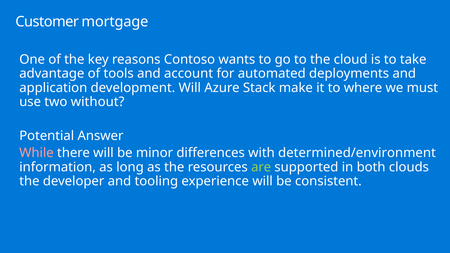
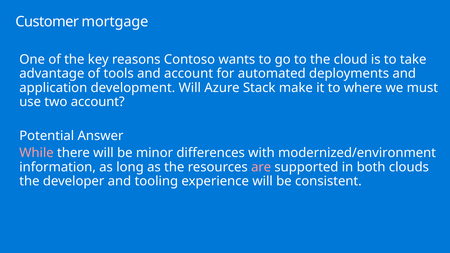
two without: without -> account (98, 102)
determined/environment: determined/environment -> modernized/environment (357, 153)
are colour: light green -> pink (261, 167)
